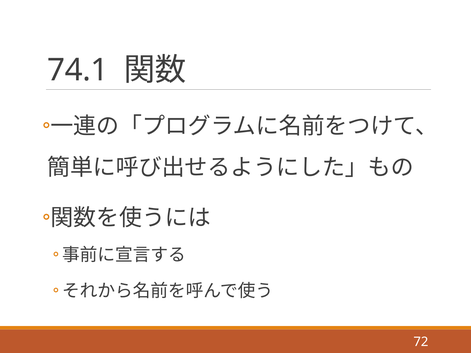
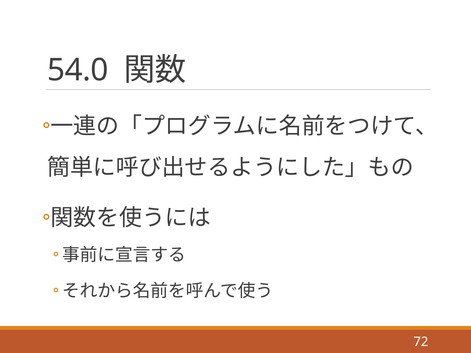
74.1: 74.1 -> 54.0 (78, 70)
